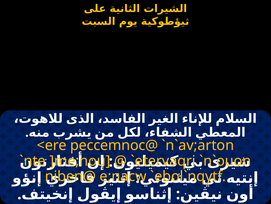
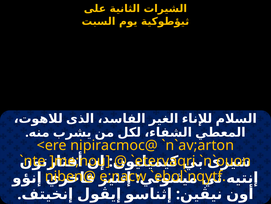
peccemnoc@: peccemnoc@ -> nipiracmoc@ (114, 145)
